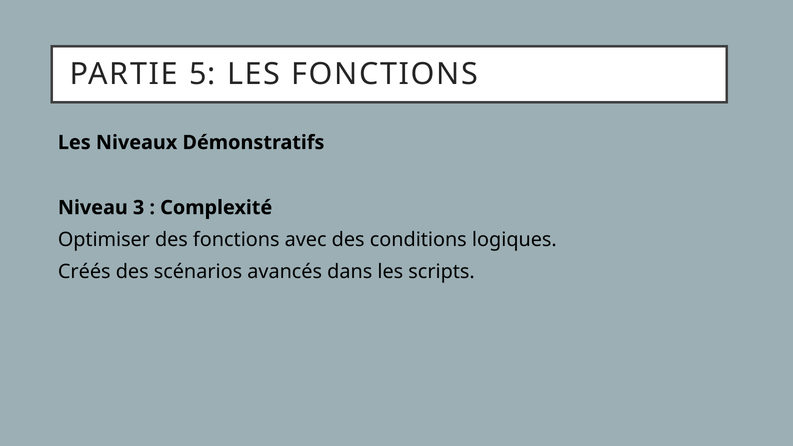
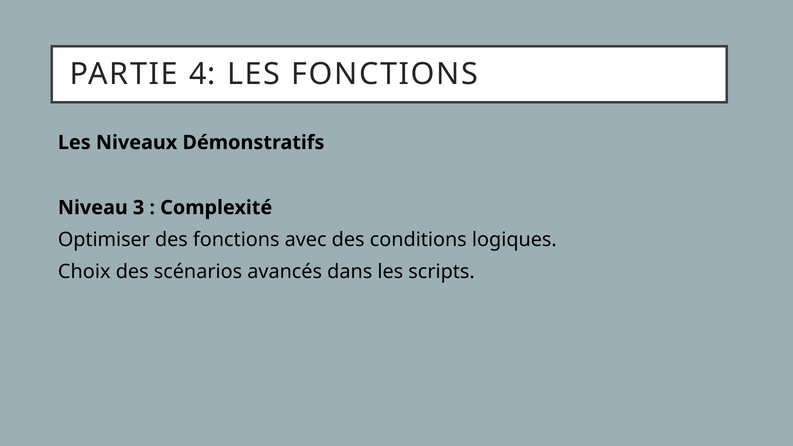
5: 5 -> 4 (202, 74)
Créés: Créés -> Choix (84, 272)
